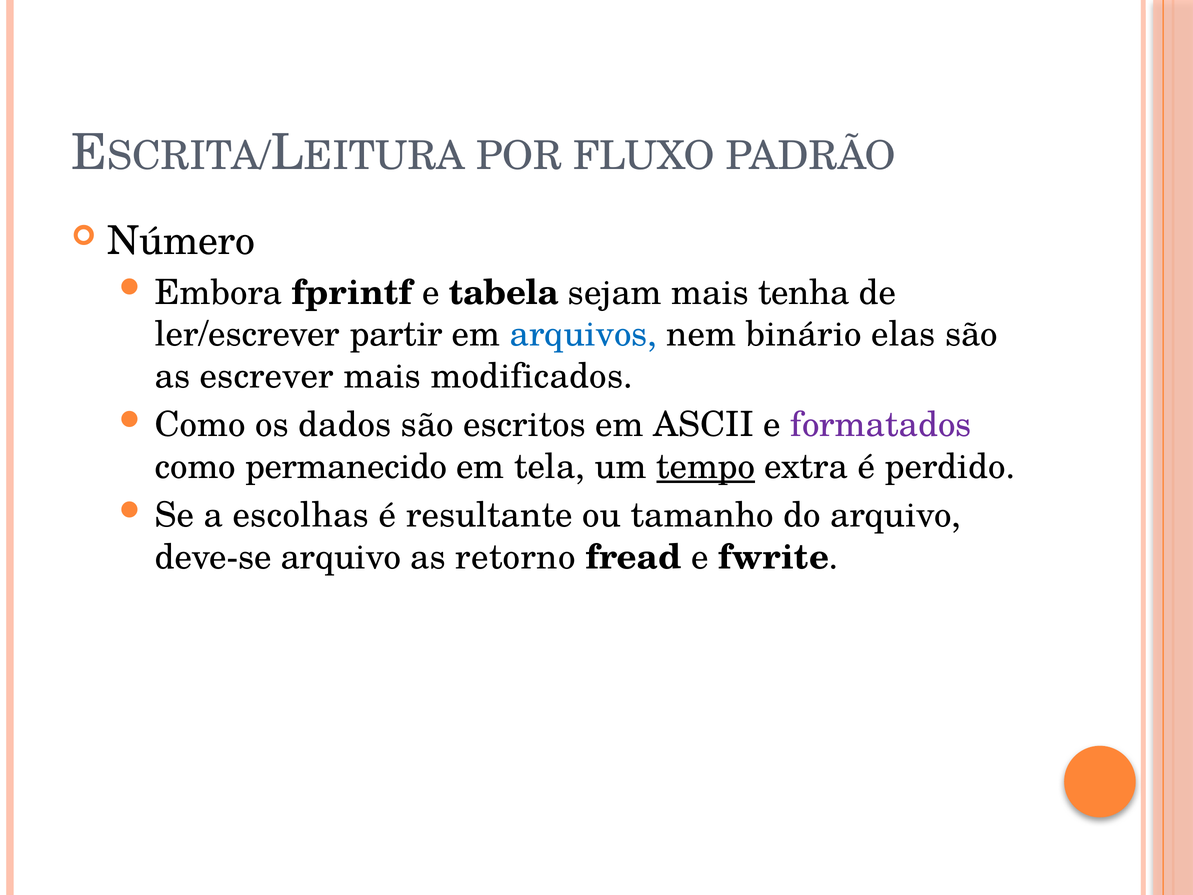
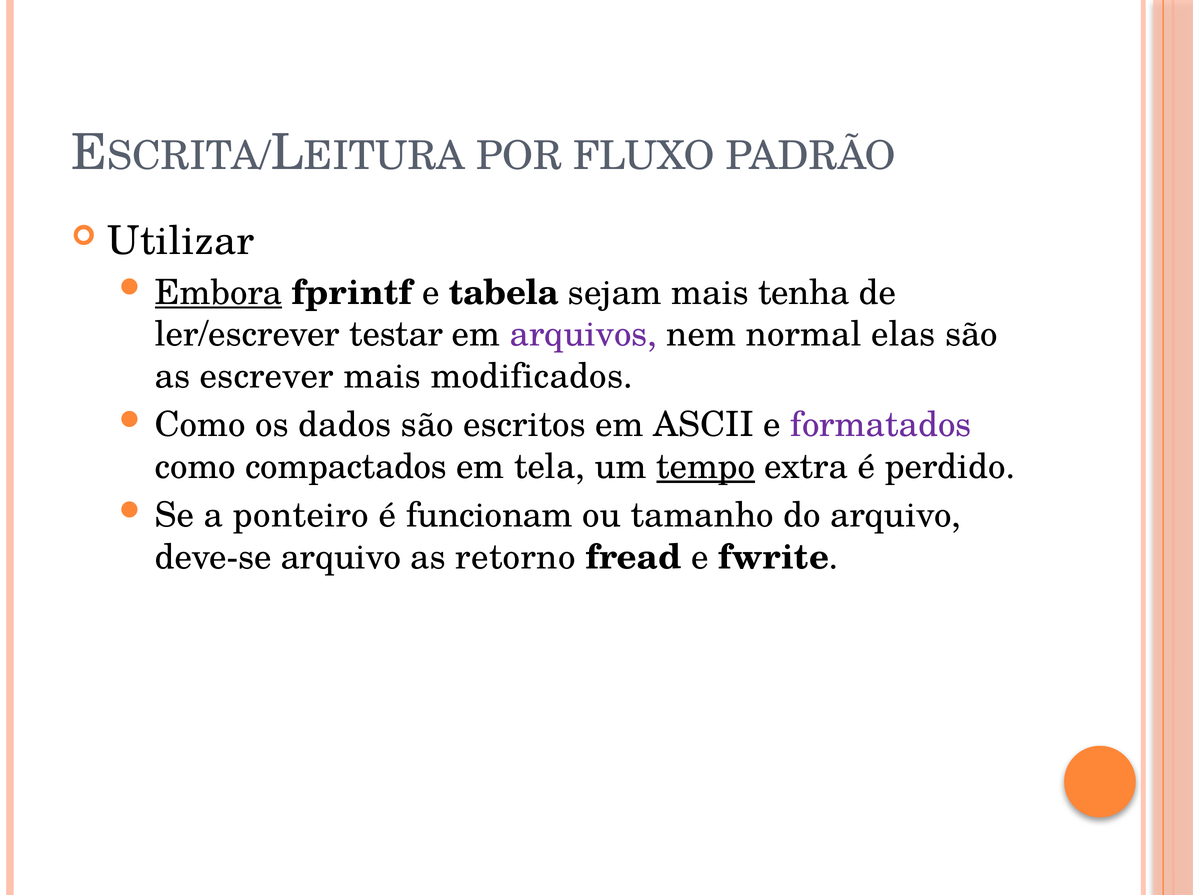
Número: Número -> Utilizar (181, 241)
Embora underline: none -> present (219, 293)
partir: partir -> testar (396, 334)
arquivos colour: blue -> purple (583, 334)
binário: binário -> normal (804, 334)
permanecido: permanecido -> compactados (346, 467)
escolhas: escolhas -> ponteiro (301, 515)
resultante: resultante -> funcionam (490, 515)
